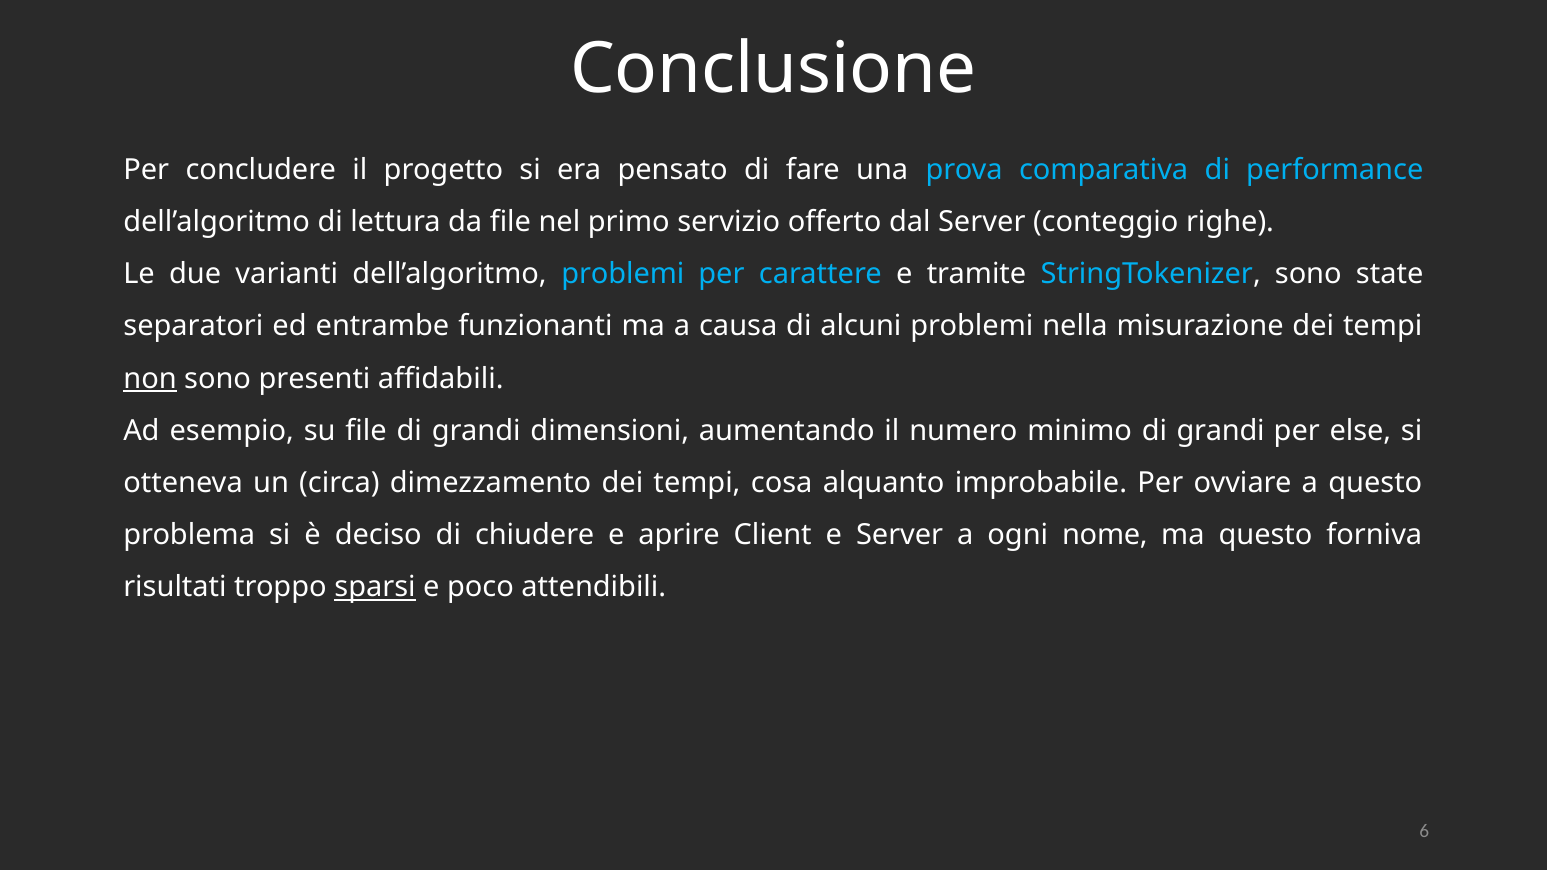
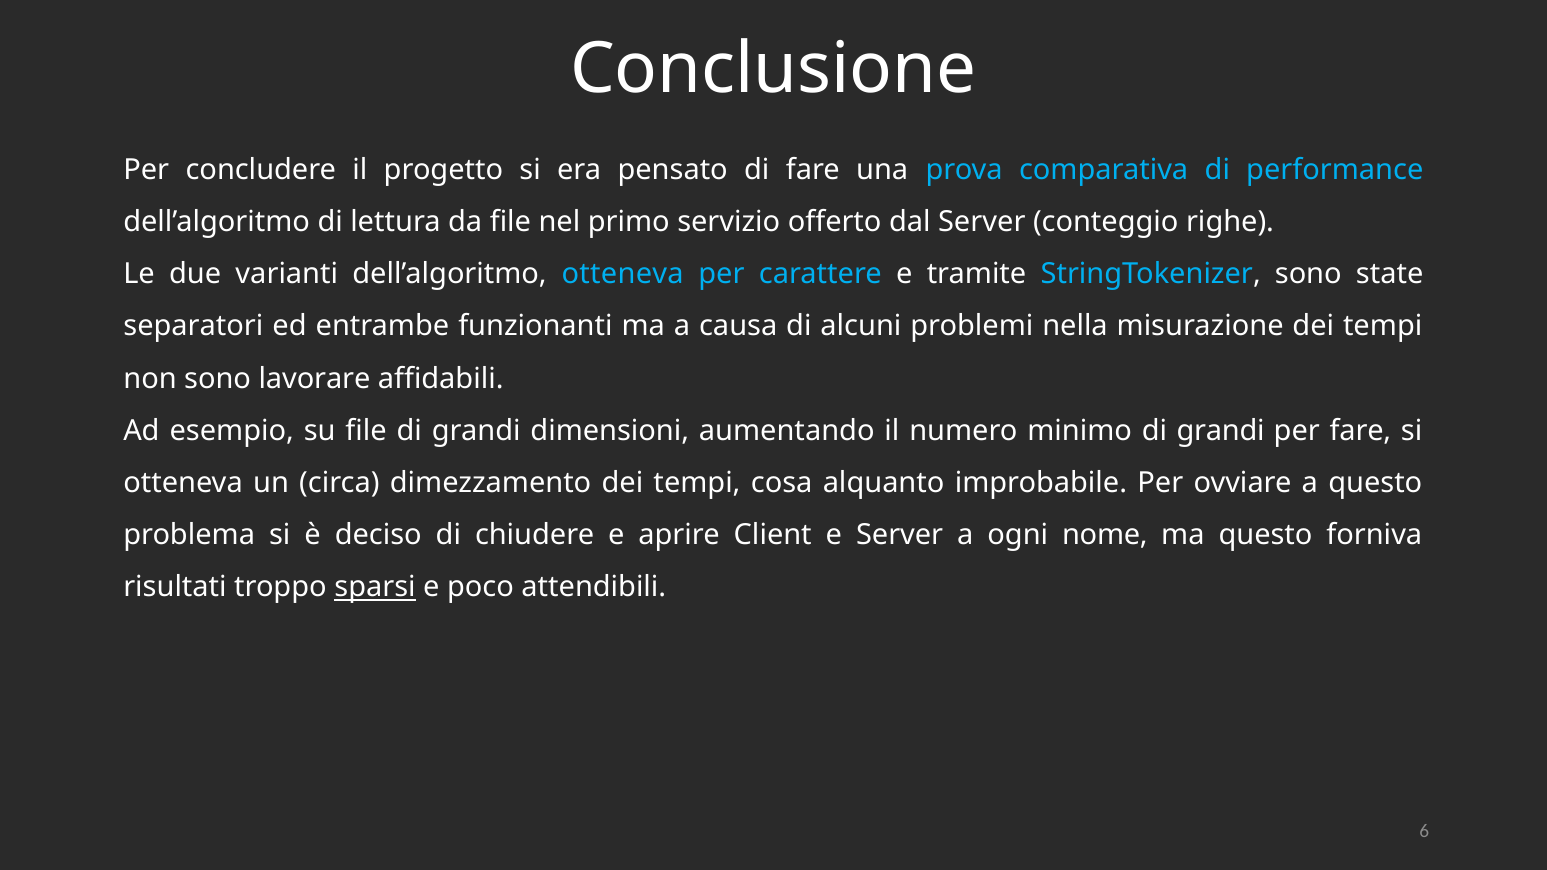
dell’algoritmo problemi: problemi -> otteneva (623, 274)
non underline: present -> none (150, 379)
presenti: presenti -> lavorare (315, 379)
per else: else -> fare (1360, 431)
